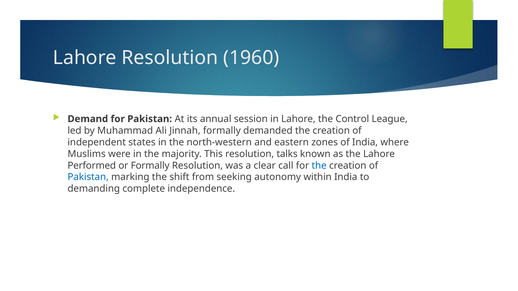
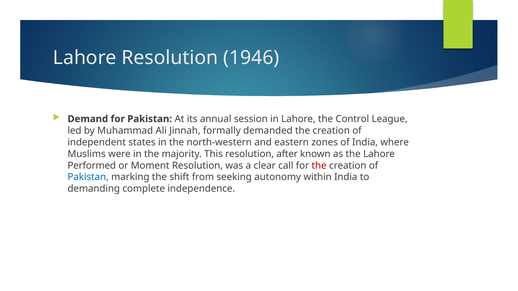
1960: 1960 -> 1946 (251, 58)
talks: talks -> after (287, 154)
or Formally: Formally -> Moment (150, 166)
the colour: blue -> red (319, 166)
